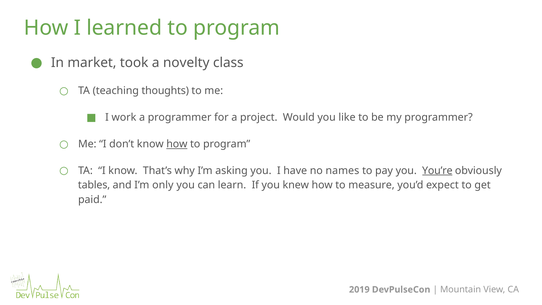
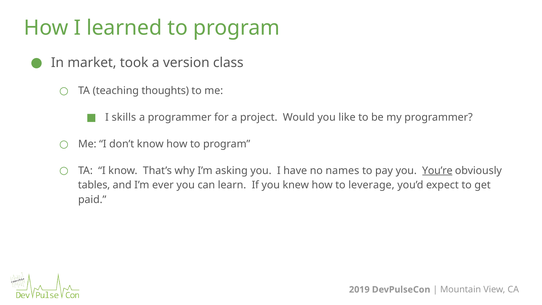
novelty: novelty -> version (186, 63)
work: work -> skills (124, 117)
how underline: present -> none (177, 144)
only: only -> ever (163, 185)
measure: measure -> leverage (371, 185)
